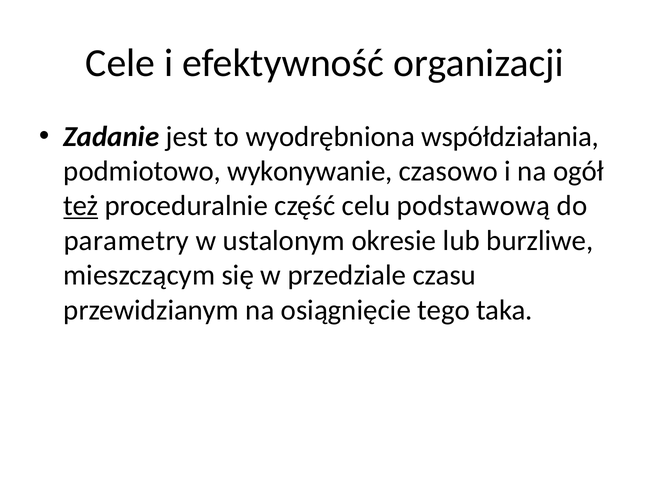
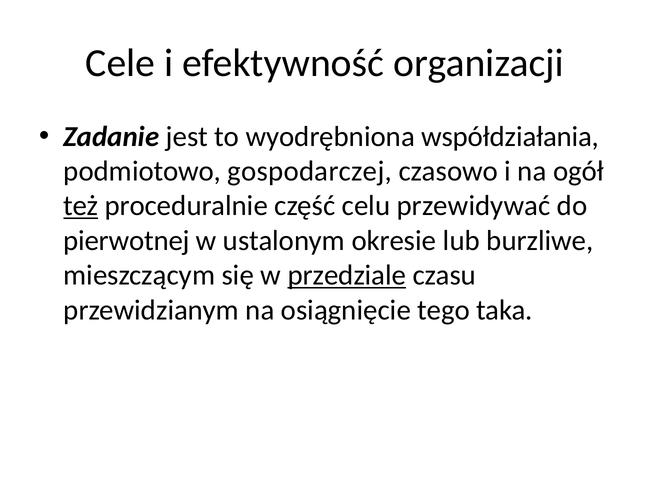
wykonywanie: wykonywanie -> gospodarczej (310, 171)
podstawową: podstawową -> przewidywać (474, 206)
parametry: parametry -> pierwotnej (126, 240)
przedziale underline: none -> present (347, 275)
